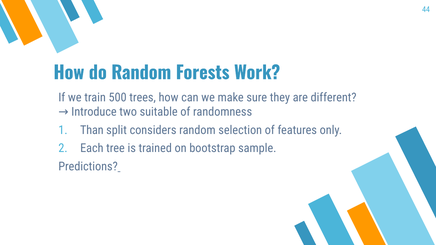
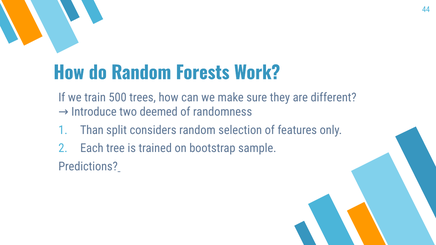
suitable: suitable -> deemed (159, 112)
